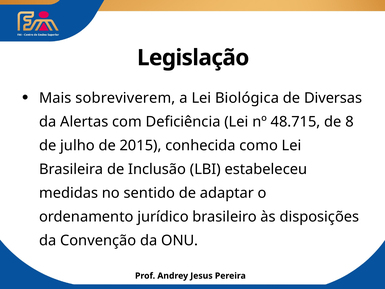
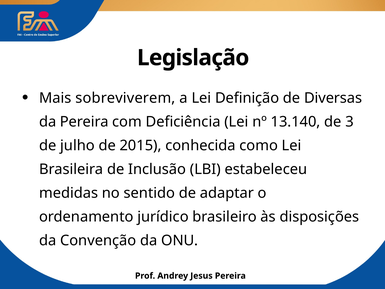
Biológica: Biológica -> Definição (247, 98)
da Alertas: Alertas -> Pereira (84, 122)
48.715: 48.715 -> 13.140 (296, 122)
8: 8 -> 3 (349, 122)
